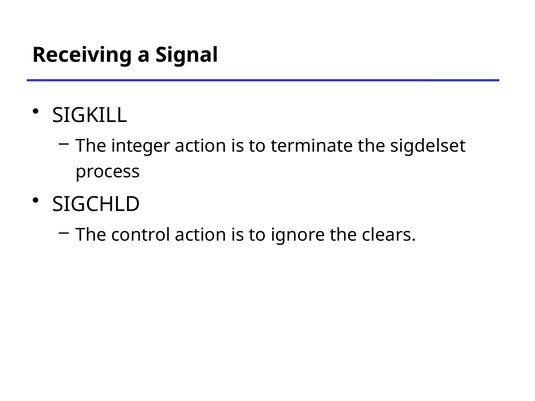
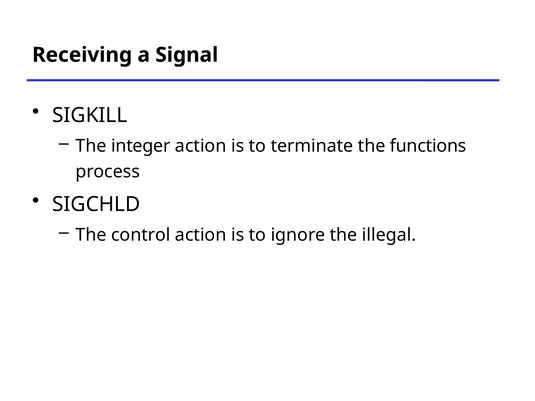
sigdelset: sigdelset -> functions (428, 146)
clears: clears -> illegal (389, 235)
